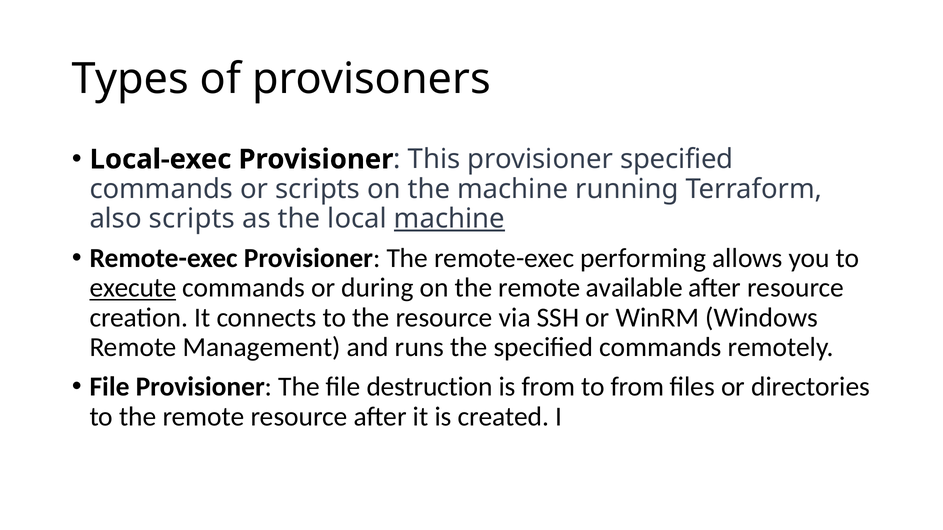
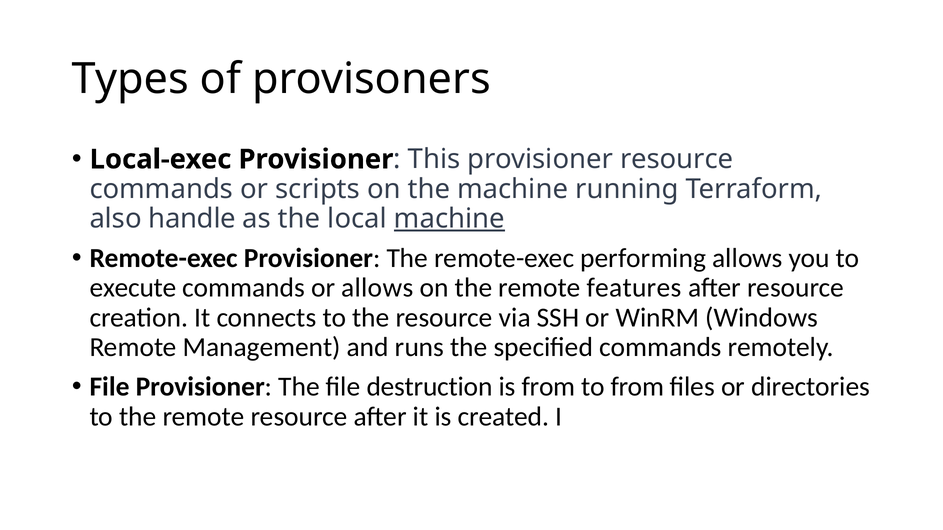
provisioner specified: specified -> resource (677, 159)
also scripts: scripts -> handle (192, 219)
execute underline: present -> none (133, 288)
or during: during -> allows (377, 288)
available: available -> features (634, 288)
